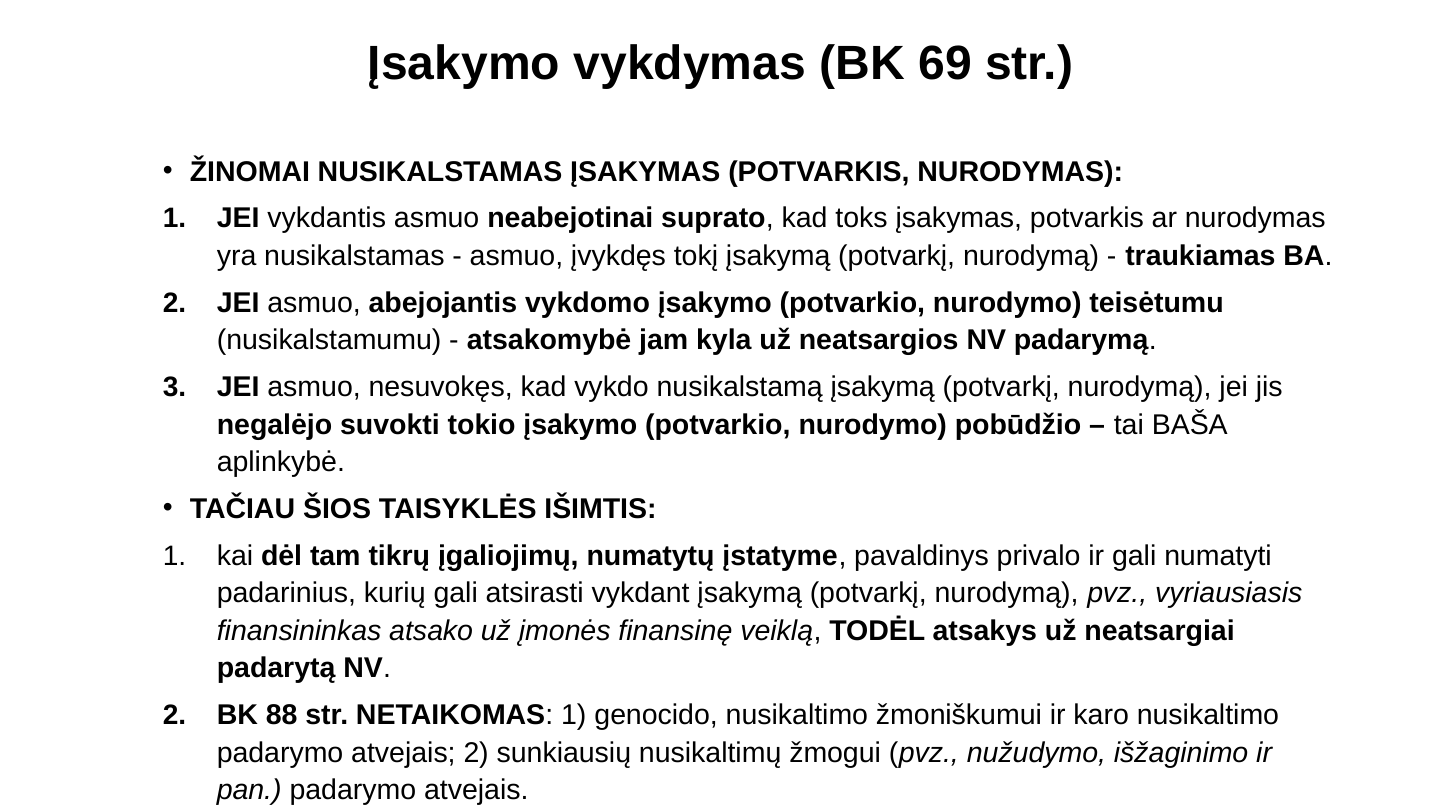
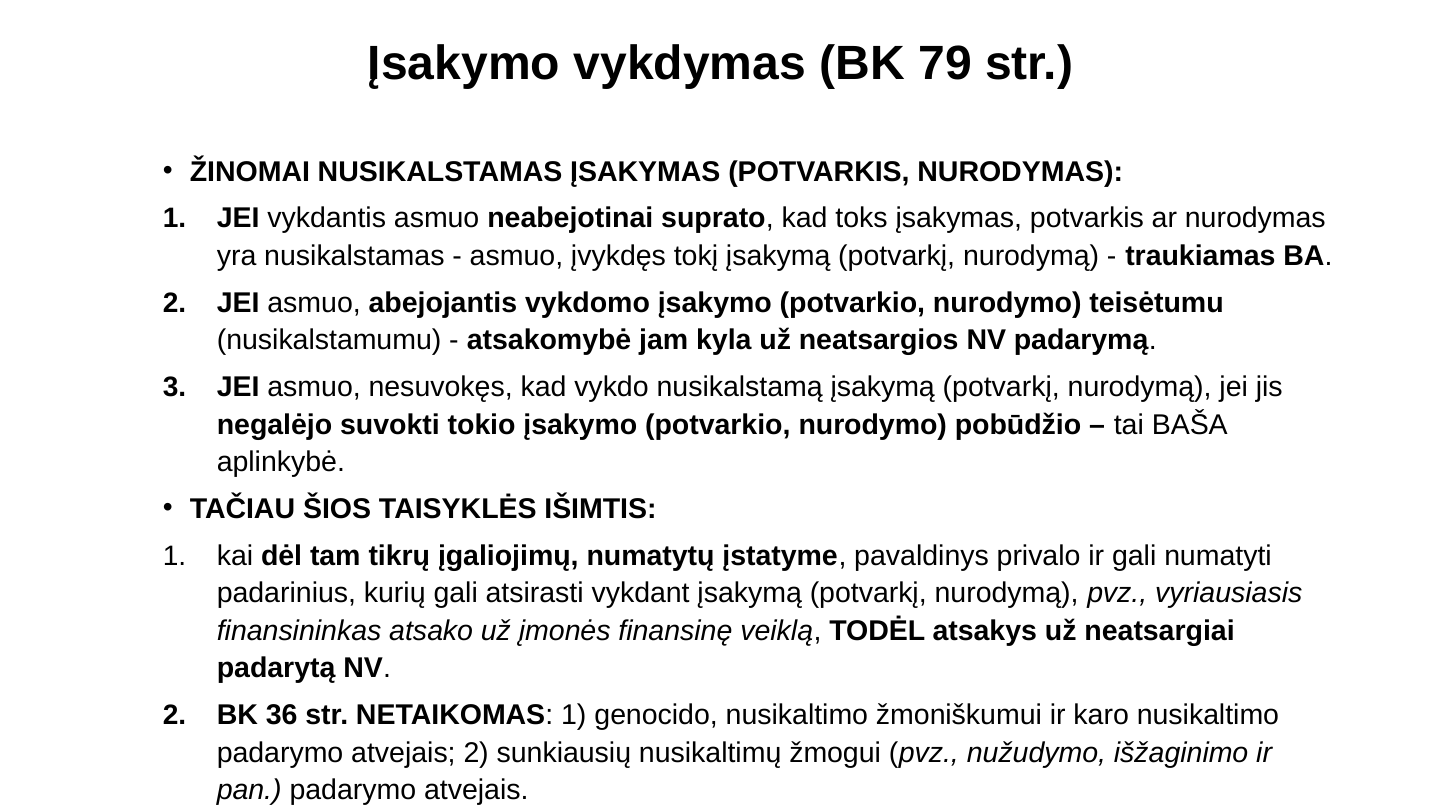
69: 69 -> 79 (945, 64)
88: 88 -> 36 (282, 715)
